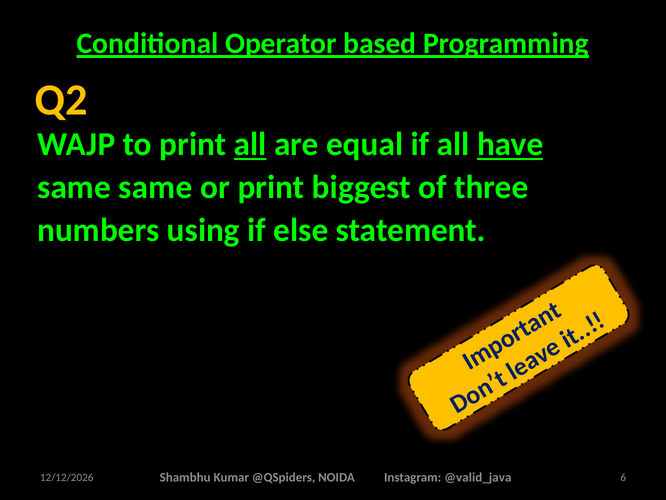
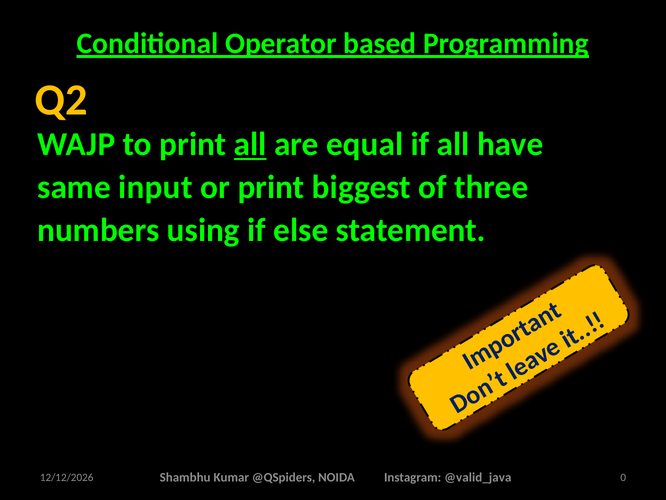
have underline: present -> none (510, 144)
same same: same -> input (155, 187)
6: 6 -> 0 (623, 477)
